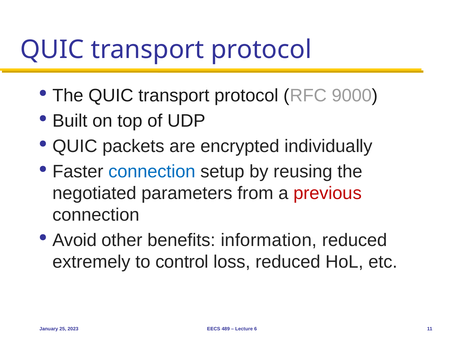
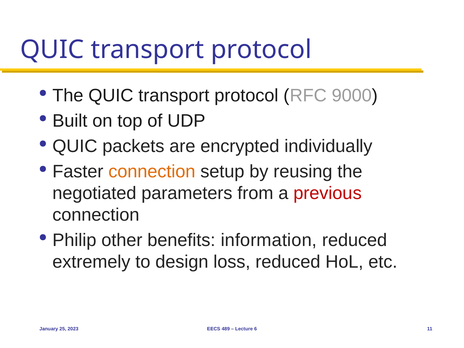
connection colour: blue -> orange (152, 171)
Avoid: Avoid -> Philip (75, 240)
control: control -> design (182, 262)
